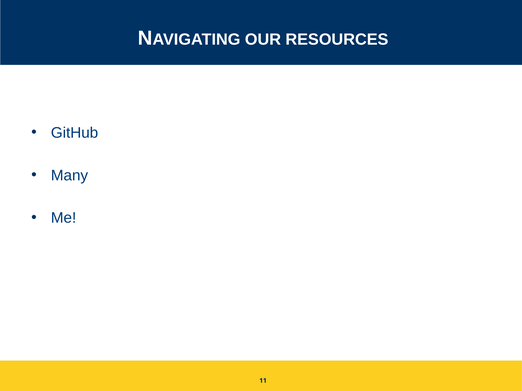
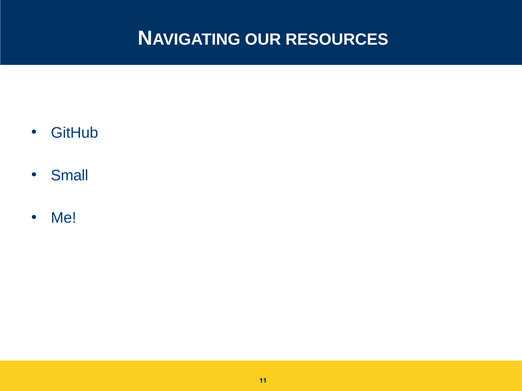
Many: Many -> Small (70, 176)
